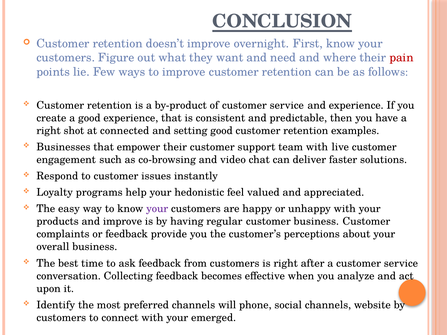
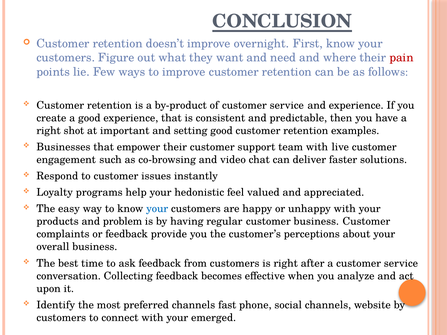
connected: connected -> important (125, 131)
your colour: purple -> blue (157, 209)
and improve: improve -> problem (123, 222)
will: will -> fast (227, 305)
